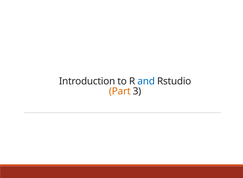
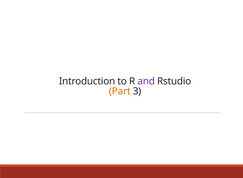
and colour: blue -> purple (146, 81)
